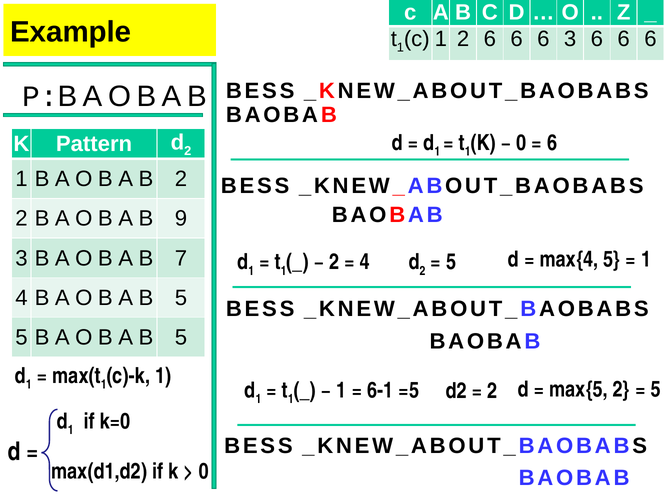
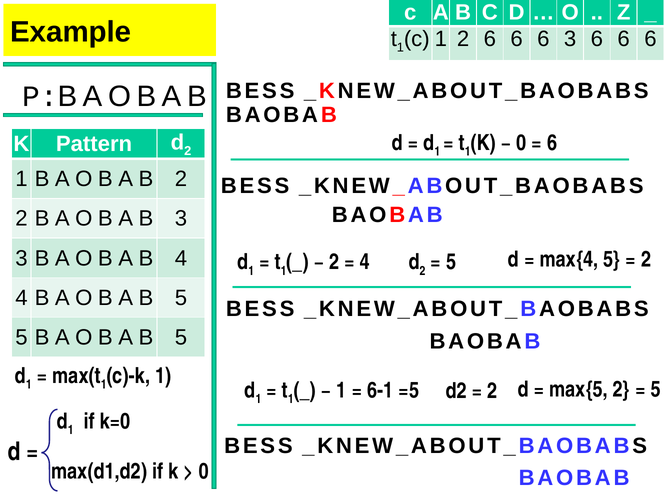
B 9: 9 -> 3 (181, 219)
B 7: 7 -> 4 (181, 258)
1: 1 -> 2 (646, 259)
